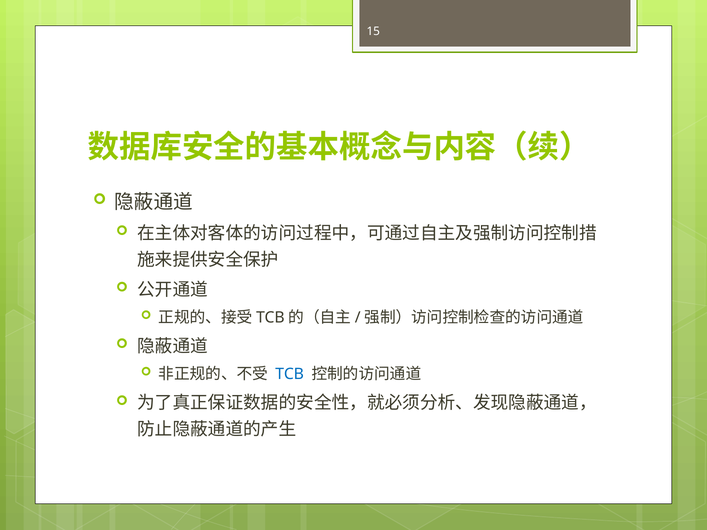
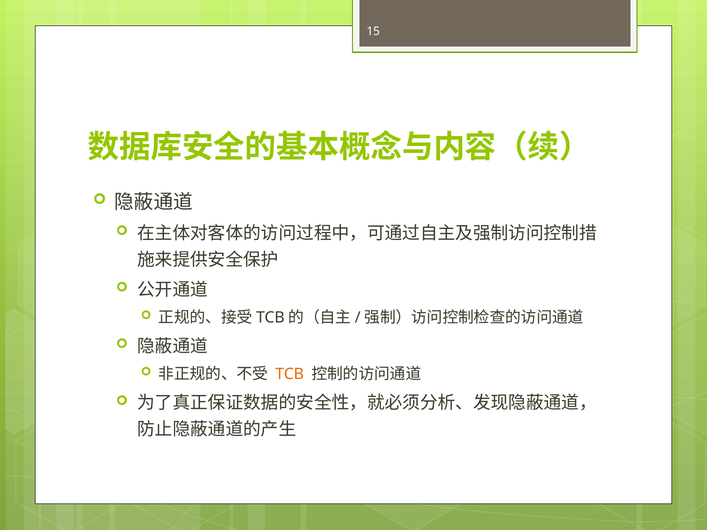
TCB colour: blue -> orange (290, 374)
